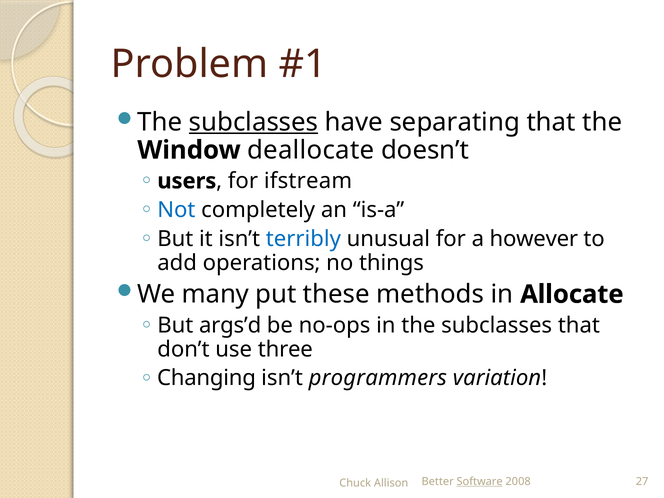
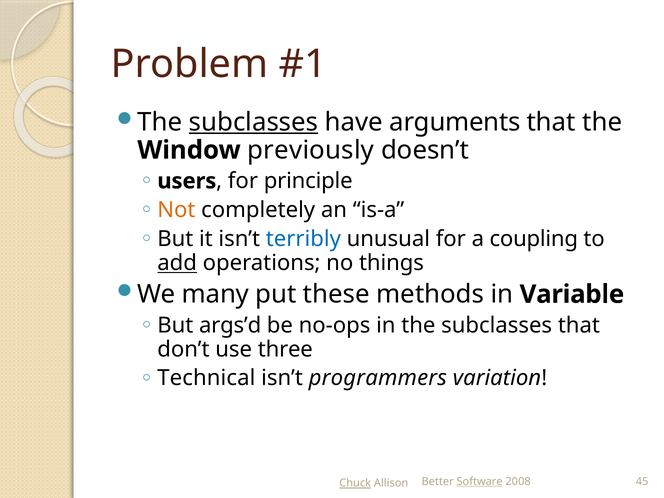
separating: separating -> arguments (455, 122)
deallocate: deallocate -> previously (311, 150)
ifstream: ifstream -> principle (308, 181)
Not colour: blue -> orange (176, 210)
however: however -> coupling (534, 239)
add underline: none -> present (177, 263)
Allocate: Allocate -> Variable (572, 294)
Changing: Changing -> Technical (206, 378)
27: 27 -> 45 (642, 482)
Chuck underline: none -> present (355, 483)
